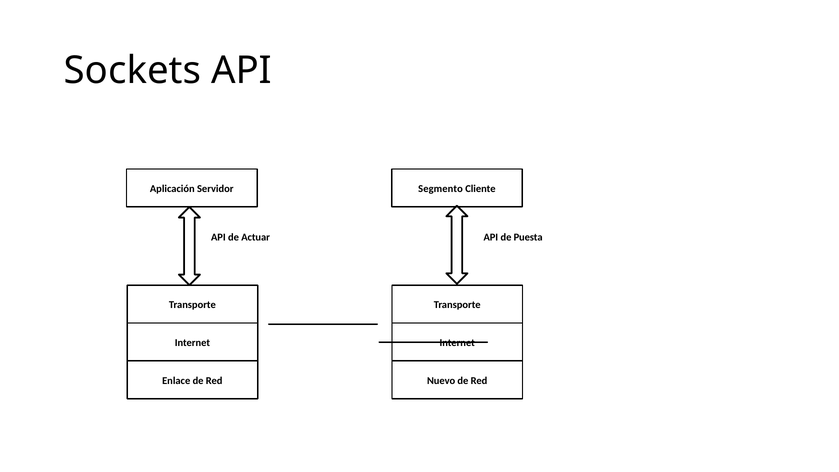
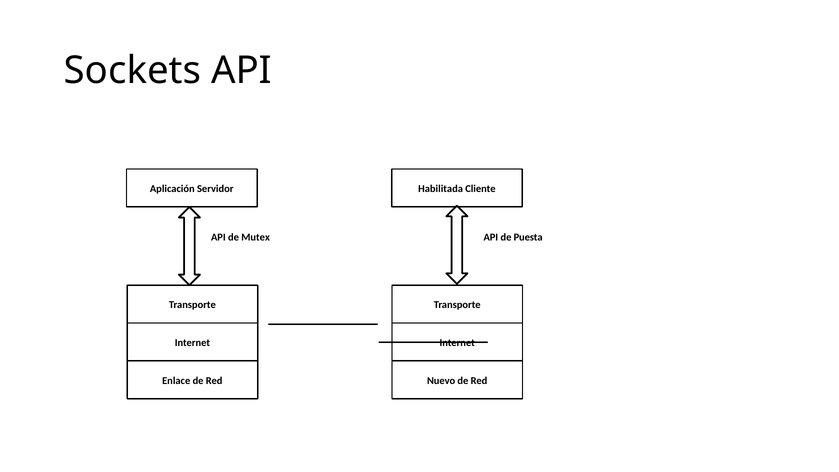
Segmento: Segmento -> Habilitada (441, 189)
Actuar: Actuar -> Mutex (256, 237)
